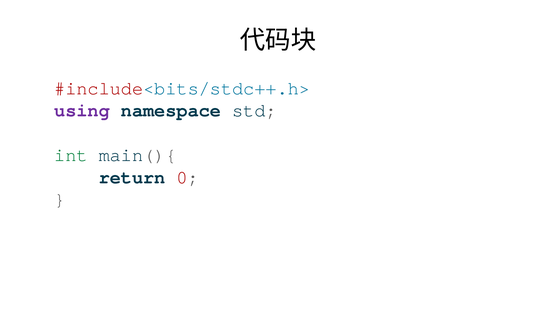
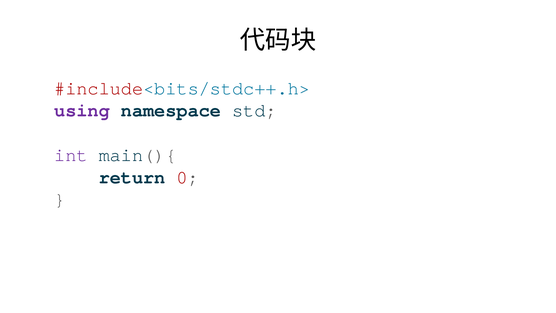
int colour: green -> purple (71, 155)
